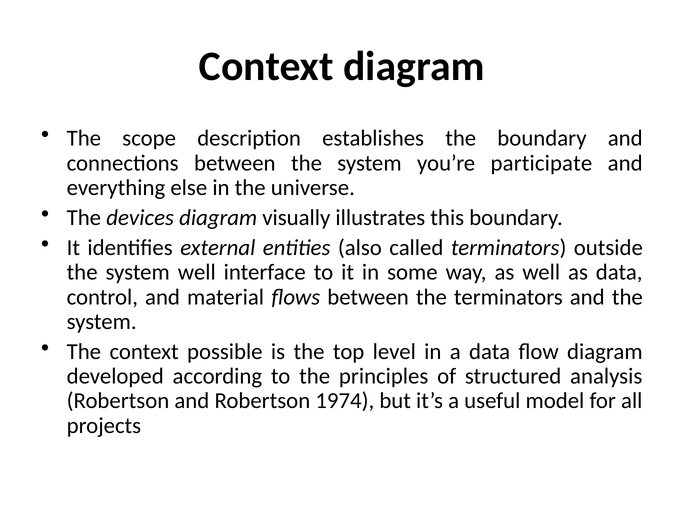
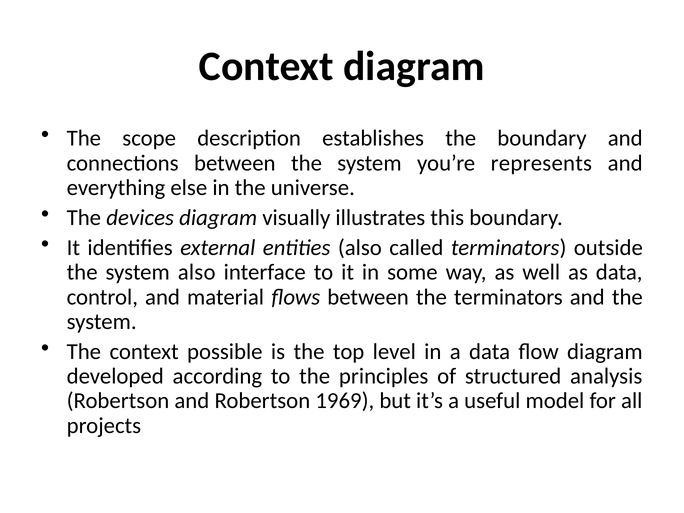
participate: participate -> represents (541, 163)
system well: well -> also (197, 272)
1974: 1974 -> 1969 (345, 401)
